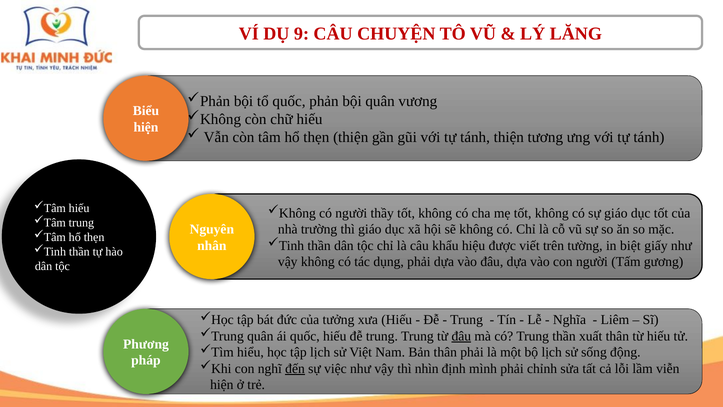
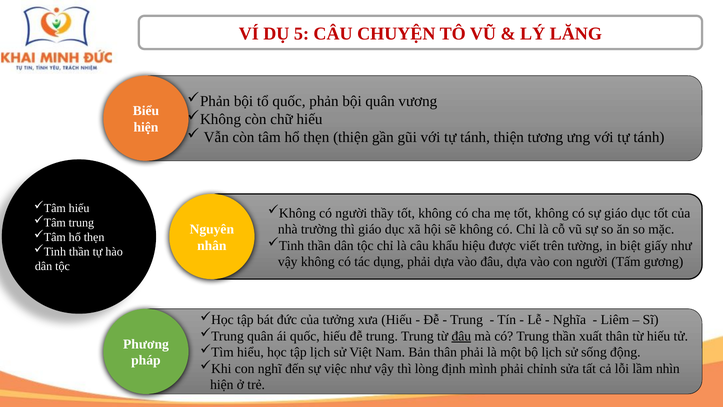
9: 9 -> 5 (301, 34)
đến underline: present -> none (295, 368)
nhìn: nhìn -> lòng (427, 368)
viễn: viễn -> nhìn (668, 368)
